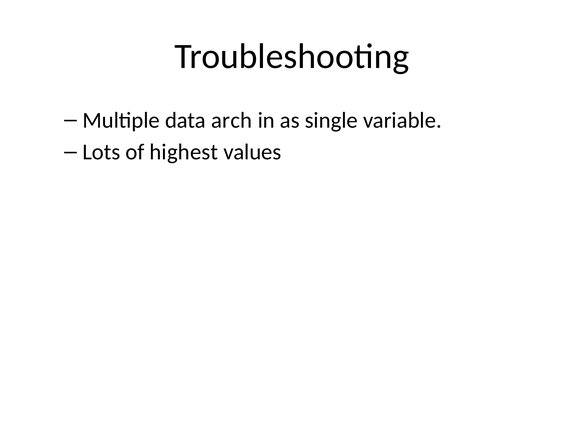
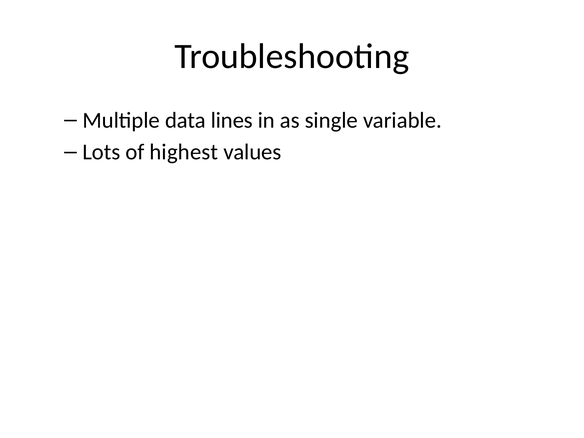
arch: arch -> lines (232, 120)
